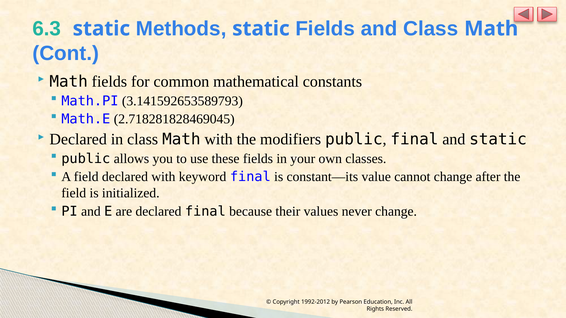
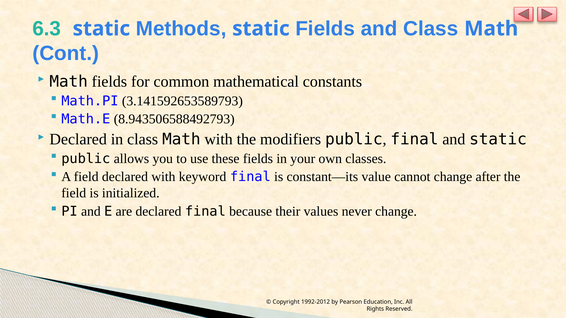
2.718281828469045: 2.718281828469045 -> 8.943506588492793 (174, 119)
